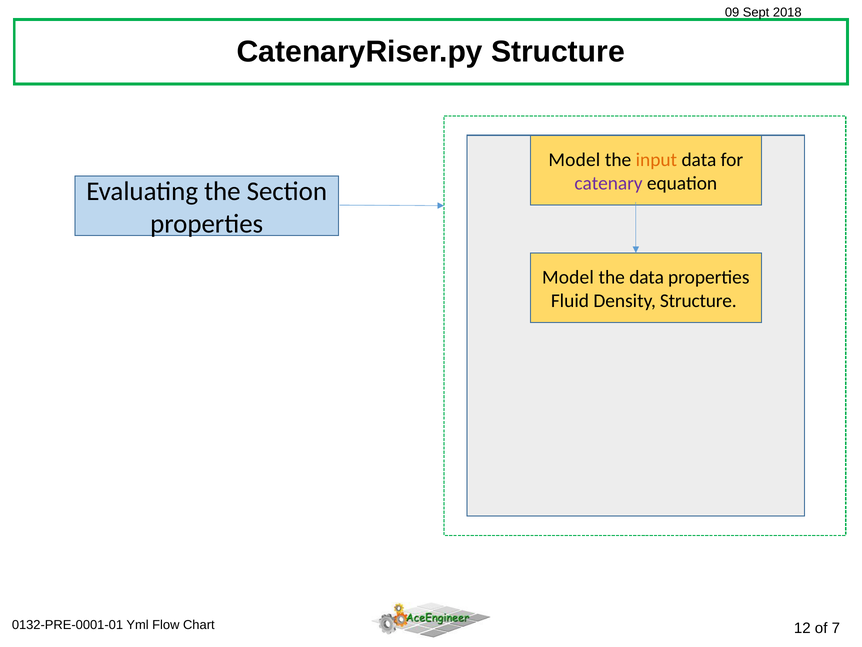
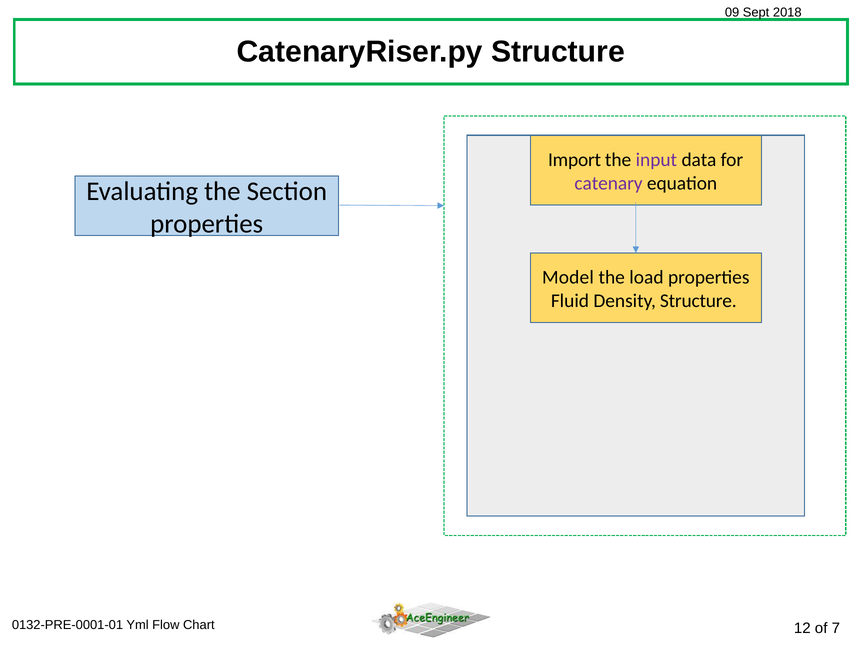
Model: Model -> Import (575, 160)
input colour: orange -> purple (656, 160)
the data: data -> load (646, 277)
